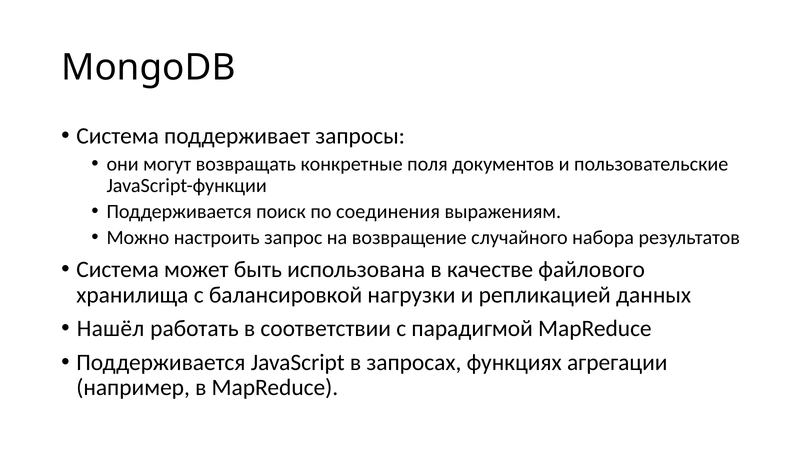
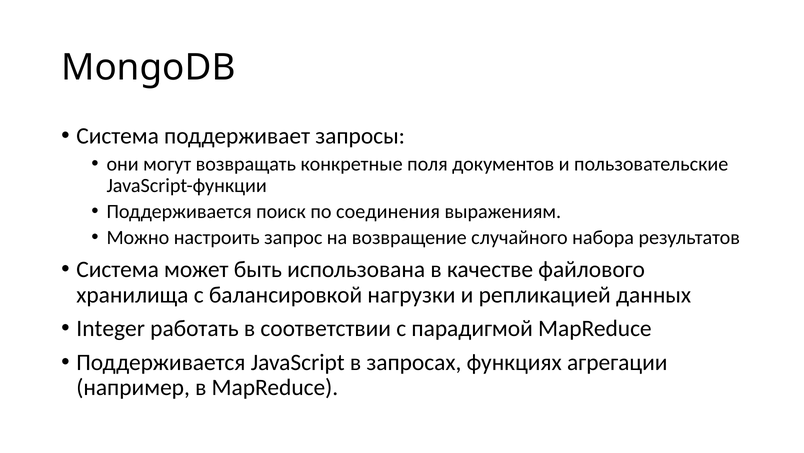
Нашёл: Нашёл -> Integer (111, 328)
